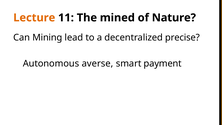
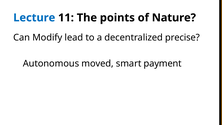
Lecture colour: orange -> blue (34, 18)
mined: mined -> points (117, 18)
Mining: Mining -> Modify (47, 38)
averse: averse -> moved (98, 63)
